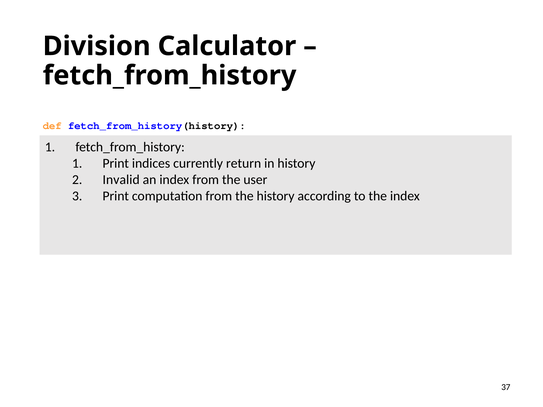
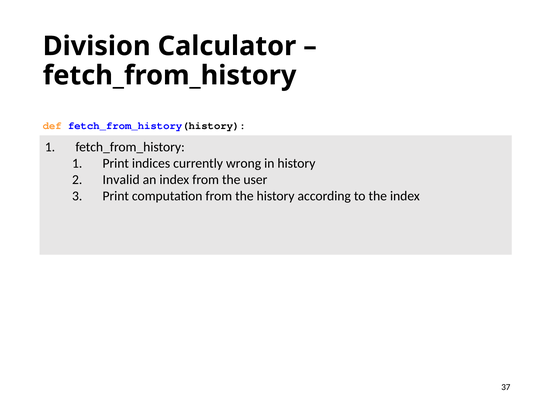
return: return -> wrong (244, 164)
